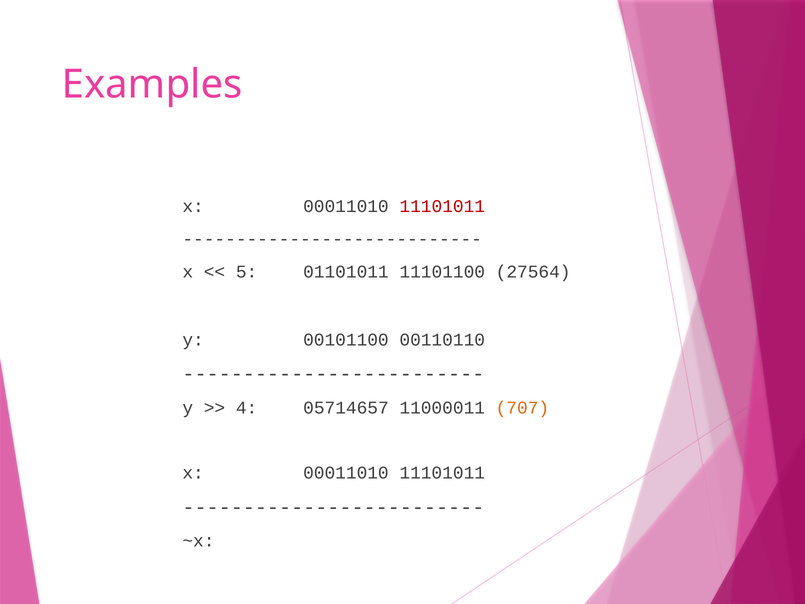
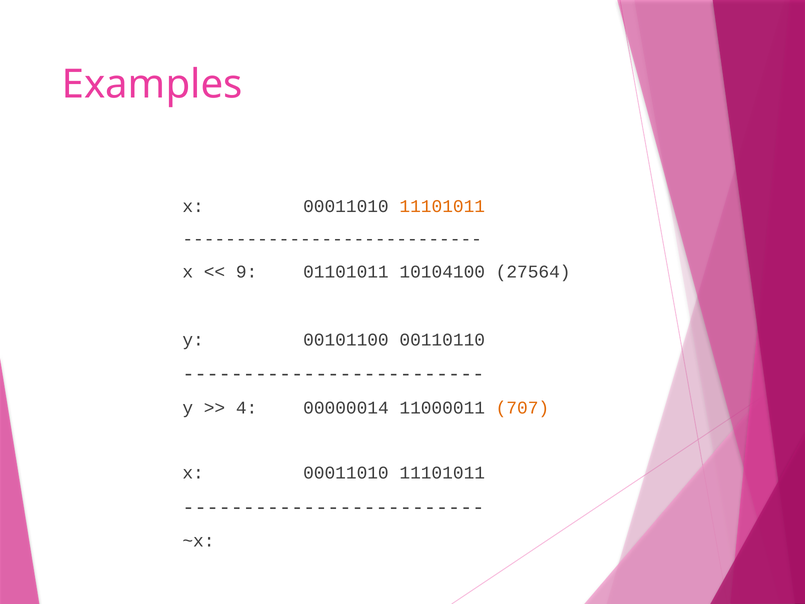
11101011 colour: red -> orange (442, 206)
5: 5 -> 9 (247, 272)
11101100: 11101100 -> 10104100 (442, 272)
05714657: 05714657 -> 00000014 (346, 407)
